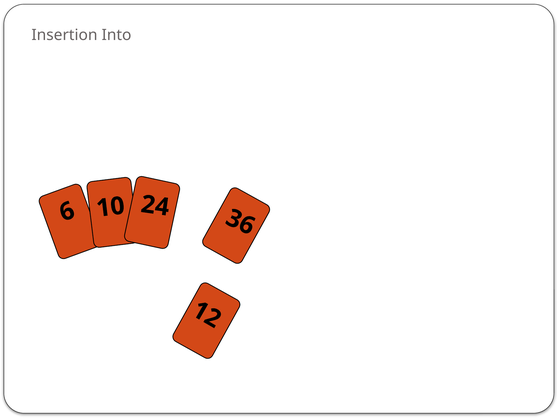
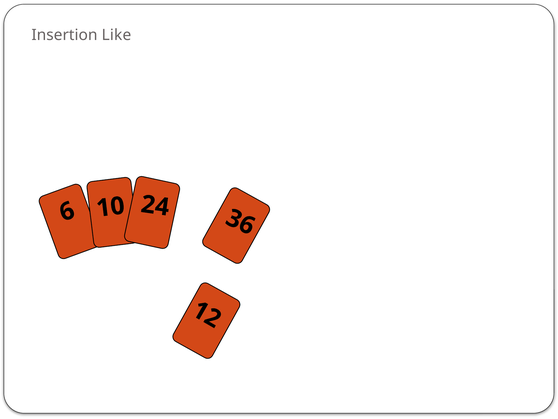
Into: Into -> Like (116, 35)
